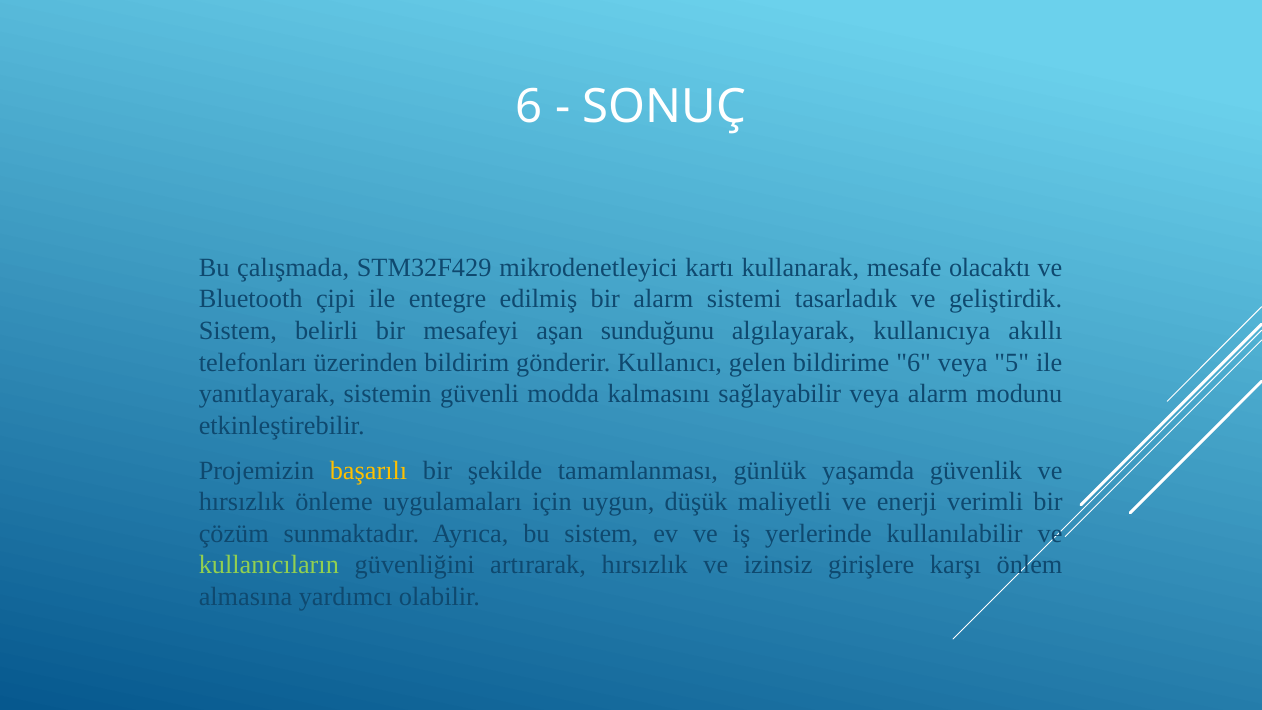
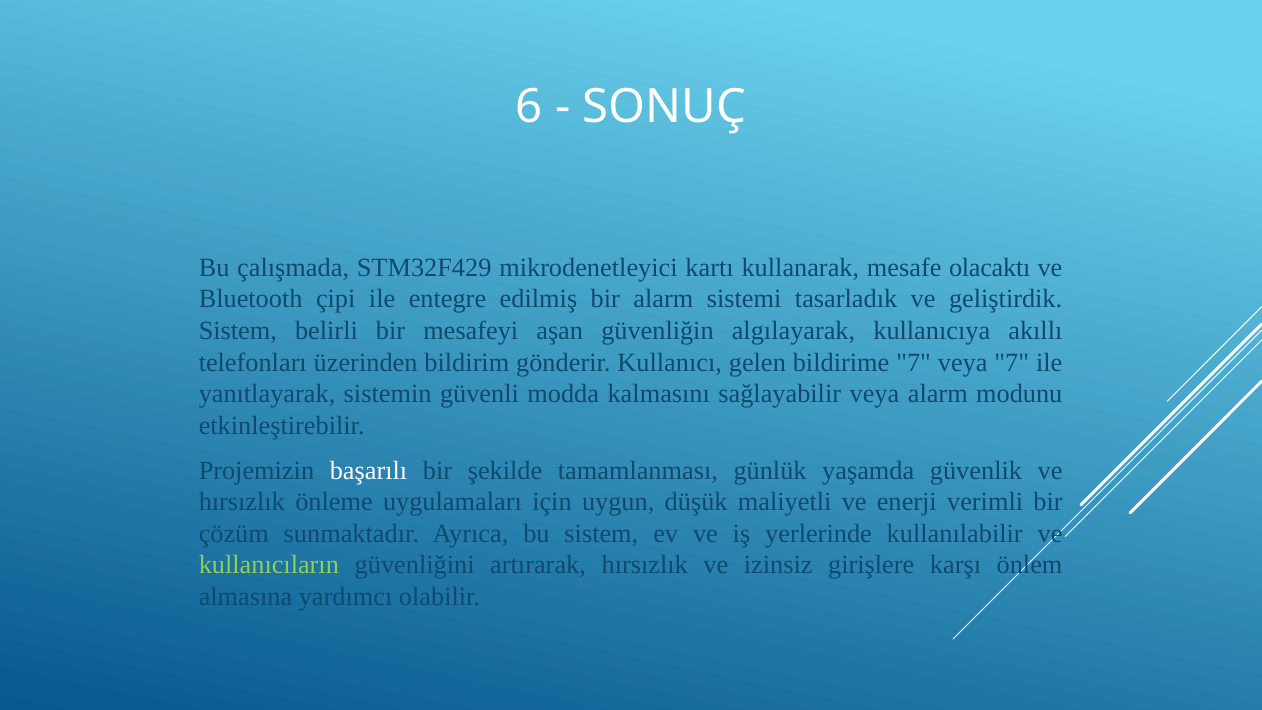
sunduğunu: sunduğunu -> güvenliğin (657, 331)
bildirime 6: 6 -> 7 (914, 362)
veya 5: 5 -> 7 (1012, 362)
başarılı colour: yellow -> white (369, 470)
